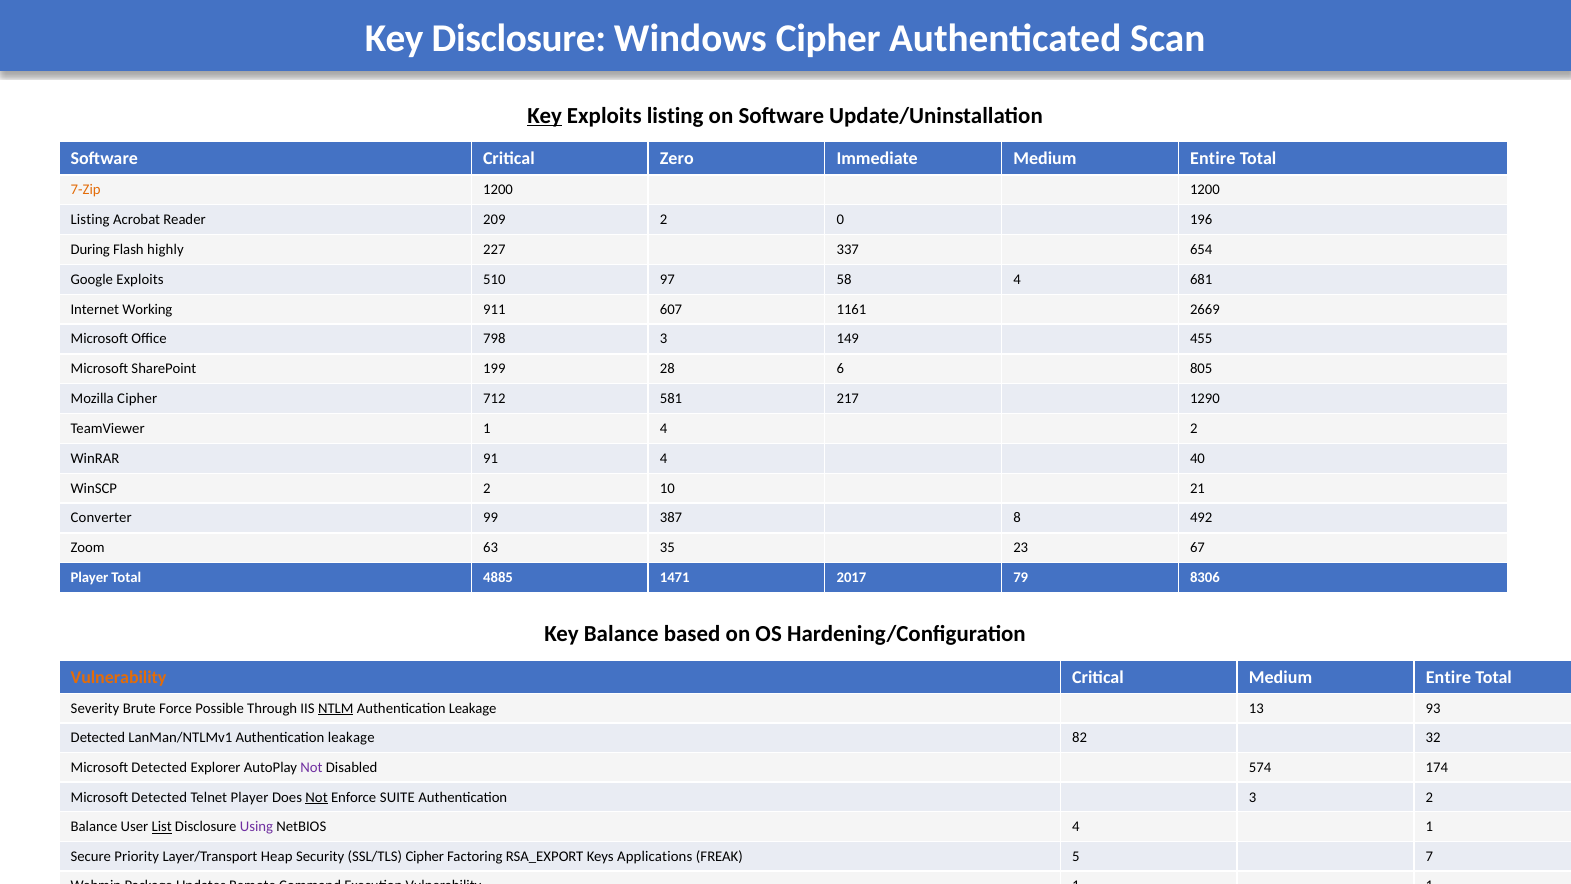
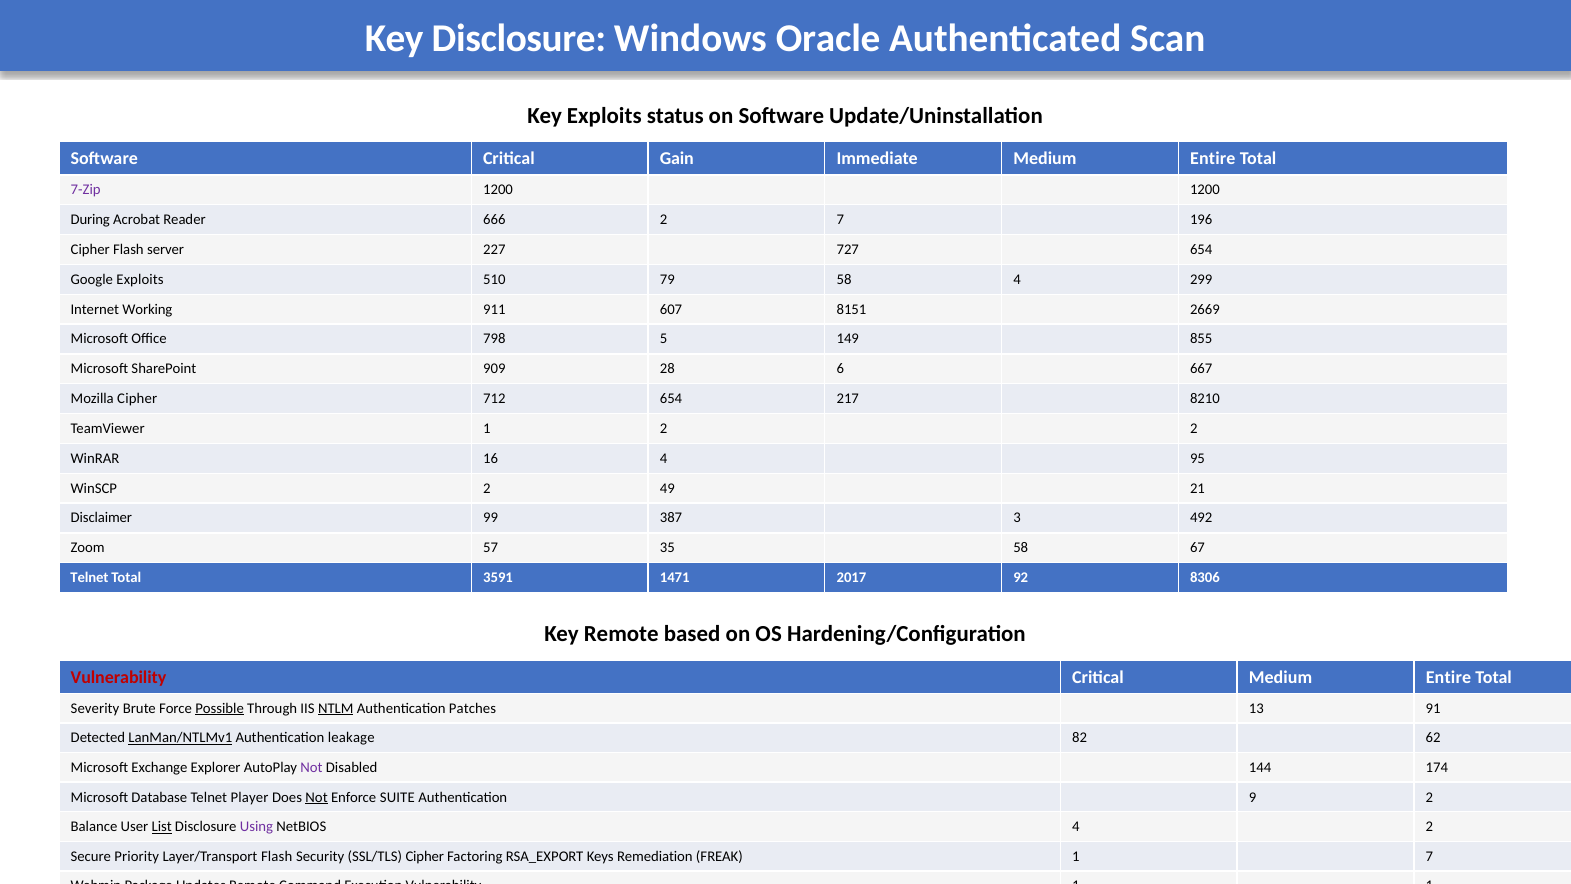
Windows Cipher: Cipher -> Oracle (828, 38)
Key underline: present -> none (545, 115)
Exploits listing: listing -> status (675, 115)
Zero: Zero -> Gain (677, 159)
7-Zip colour: orange -> purple (86, 190)
Listing: Listing -> During (90, 220)
209: 209 -> 666 (494, 220)
2 0: 0 -> 7 (840, 220)
During: During -> Cipher (90, 249)
highly: highly -> server (166, 249)
337: 337 -> 727 (848, 249)
97: 97 -> 79 (667, 279)
681: 681 -> 299 (1201, 279)
1161: 1161 -> 8151 (851, 309)
798 3: 3 -> 5 (664, 339)
455: 455 -> 855 (1201, 339)
199: 199 -> 909 (494, 369)
805: 805 -> 667 (1201, 369)
712 581: 581 -> 654 (671, 399)
1290: 1290 -> 8210 (1205, 399)
1 4: 4 -> 2 (664, 428)
91: 91 -> 16 (491, 458)
4 40: 40 -> 95 (1197, 458)
10: 10 -> 49 (667, 488)
Converter: Converter -> Disclaimer (101, 518)
8: 8 -> 3 (1017, 518)
63: 63 -> 57 (491, 548)
35 23: 23 -> 58 (1021, 548)
Player: Player -> Telnet (89, 578)
4885: 4885 -> 3591 (498, 578)
79: 79 -> 92 (1021, 578)
Key Balance: Balance -> Remote (621, 634)
Vulnerability colour: orange -> red (119, 677)
Possible underline: none -> present (220, 708)
Leakage: Leakage -> Patches (473, 708)
93: 93 -> 91 (1433, 708)
LanMan/NTLMv1 underline: none -> present (180, 738)
32: 32 -> 62 (1433, 738)
Detected: Detected -> Exchange (159, 767)
574: 574 -> 144 (1260, 767)
Detected: Detected -> Database (159, 797)
Authentication 3: 3 -> 9 (1253, 797)
4 1: 1 -> 2 (1429, 826)
Layer/Transport Heap: Heap -> Flash (277, 856)
Applications: Applications -> Remediation (655, 856)
FREAK 5: 5 -> 1 (1076, 856)
